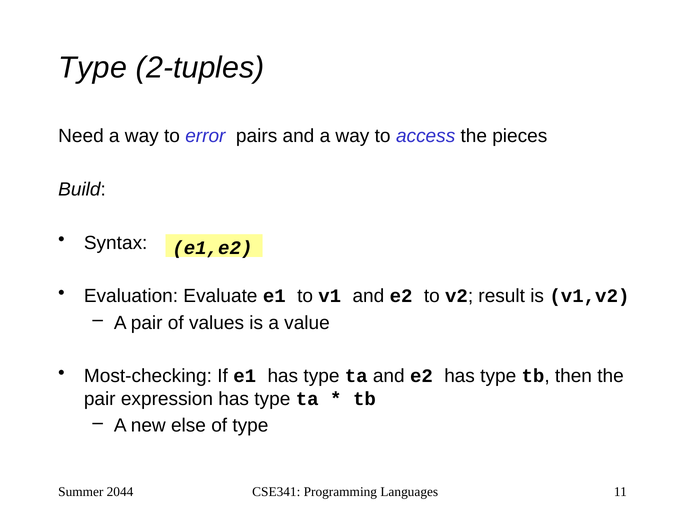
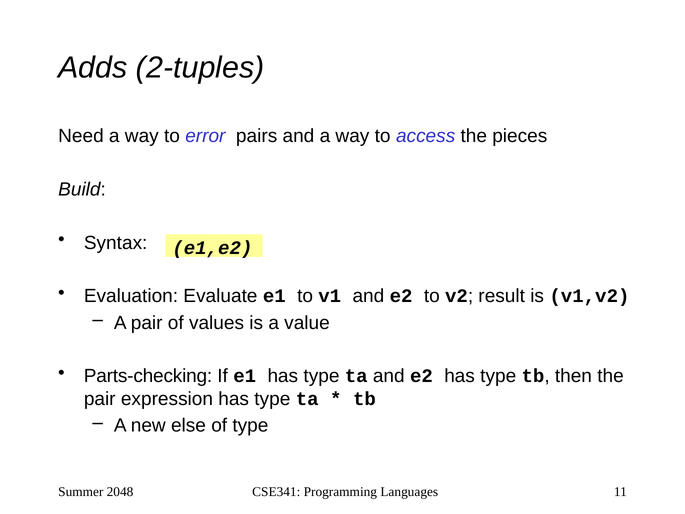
Type: Type -> Adds (93, 68)
Most-checking: Most-checking -> Parts-checking (148, 376)
2044: 2044 -> 2048 (120, 492)
